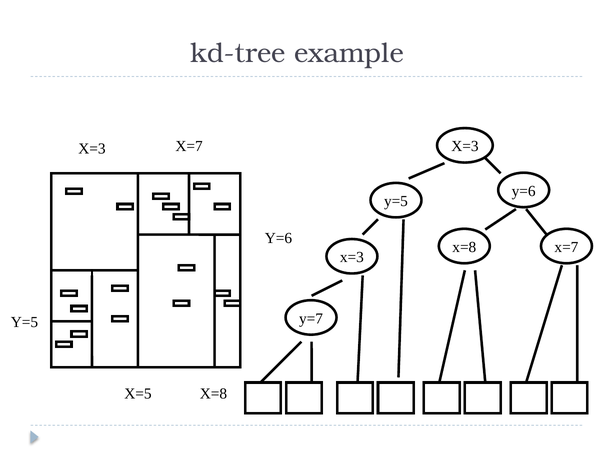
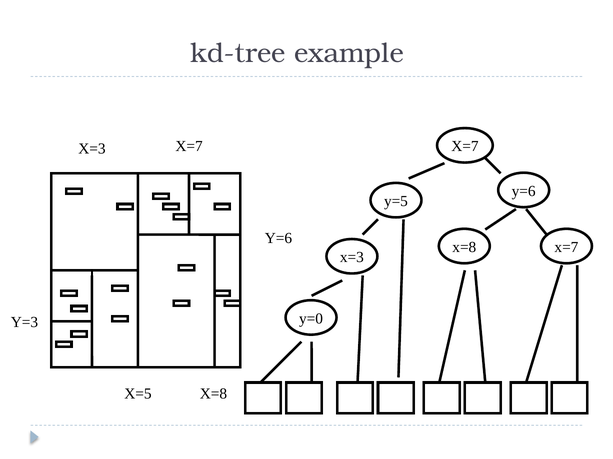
X=3: X=3 -> X=7 (465, 147)
y=7: y=7 -> y=0 (311, 319)
Y=5: Y=5 -> Y=3 (24, 323)
